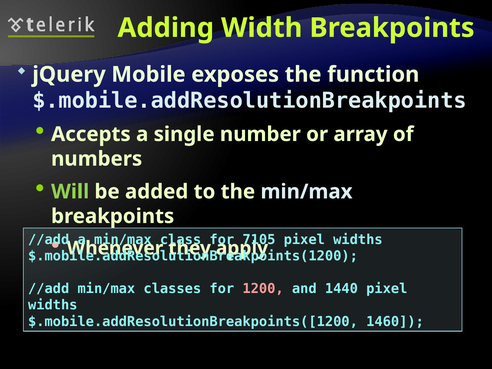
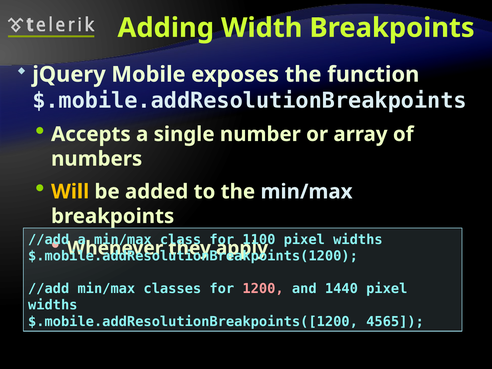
Will colour: light green -> yellow (70, 192)
7105: 7105 -> 1100 (259, 239)
1460: 1460 -> 4565 (395, 322)
